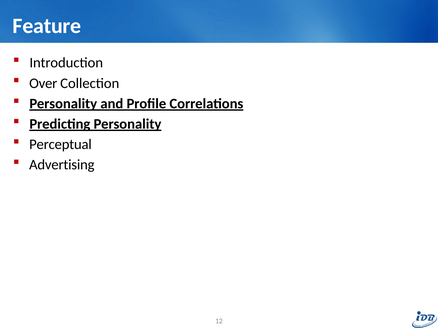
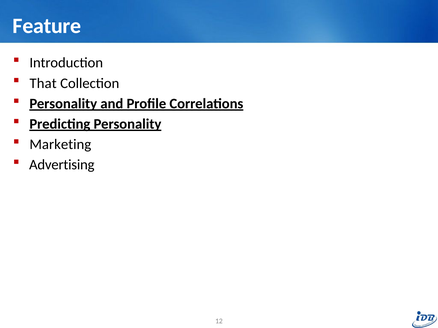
Over: Over -> That (43, 83)
Perceptual: Perceptual -> Marketing (60, 145)
